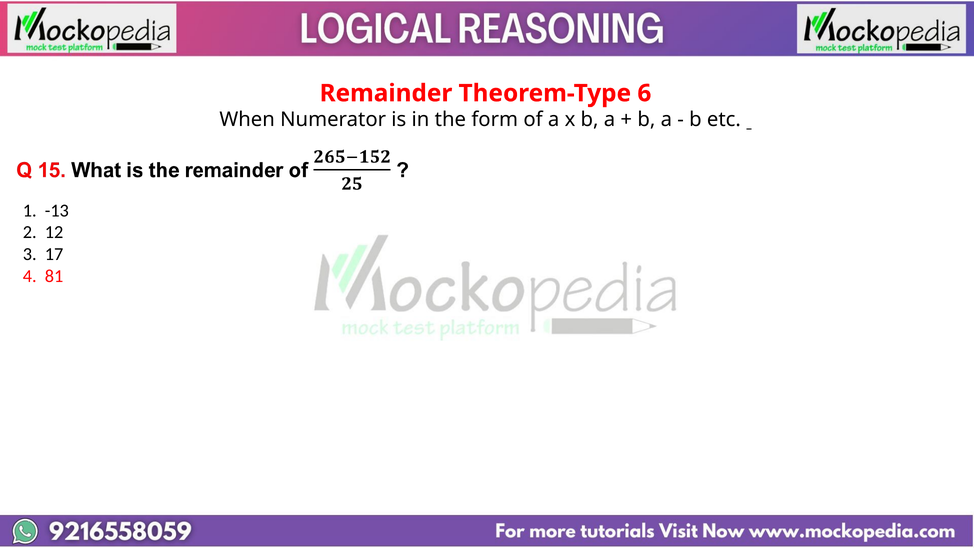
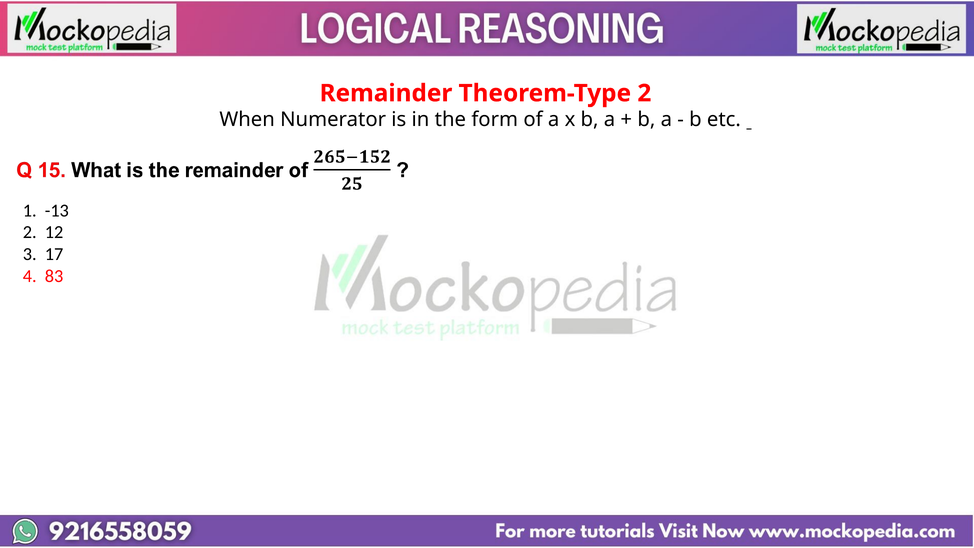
Theorem-Type 6: 6 -> 2 (644, 93)
81: 81 -> 83 (54, 276)
